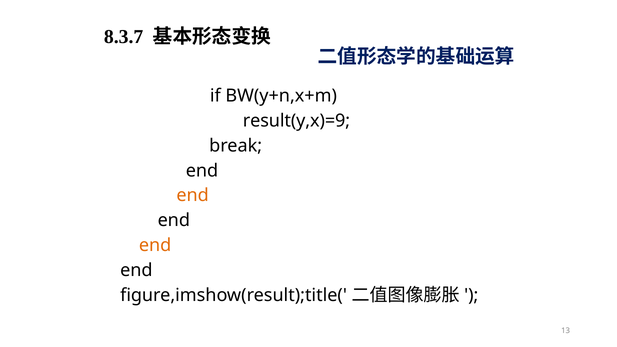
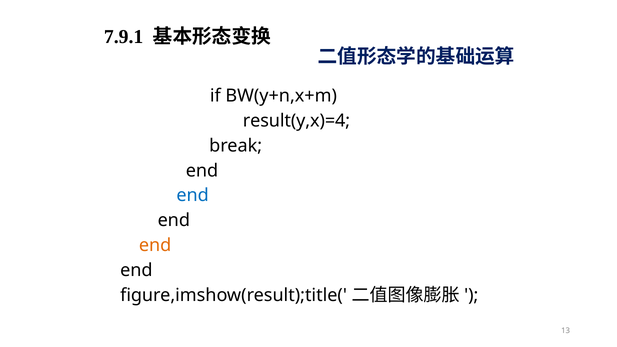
8.3.7: 8.3.7 -> 7.9.1 (124, 37)
result(y,x)=9: result(y,x)=9 -> result(y,x)=4 (296, 121)
end colour: orange -> blue (193, 196)
